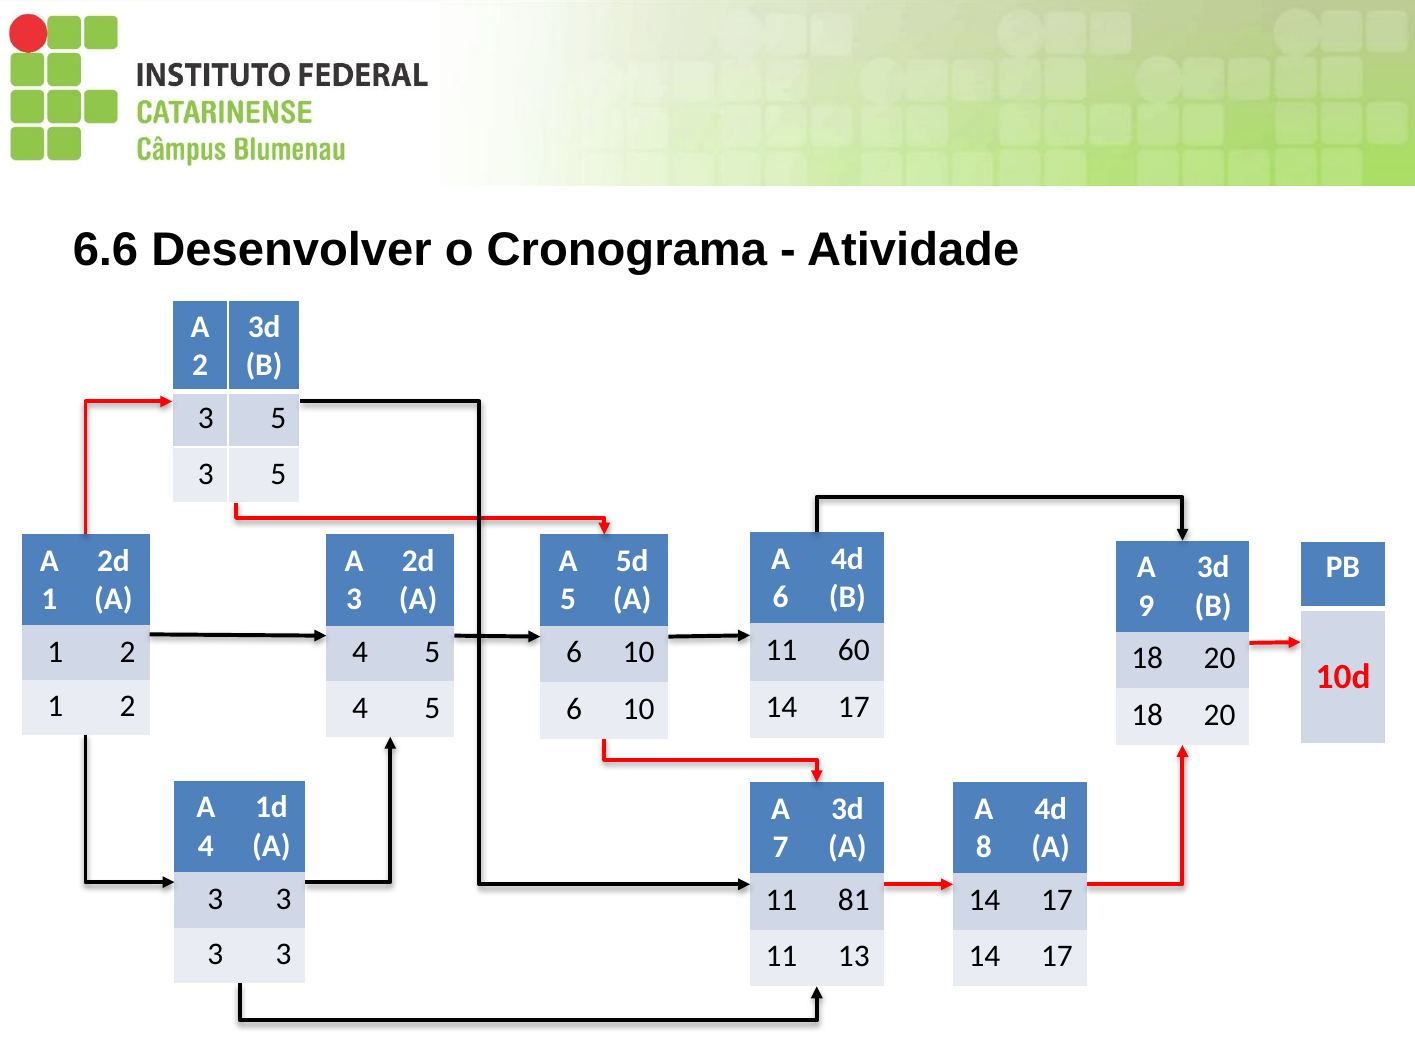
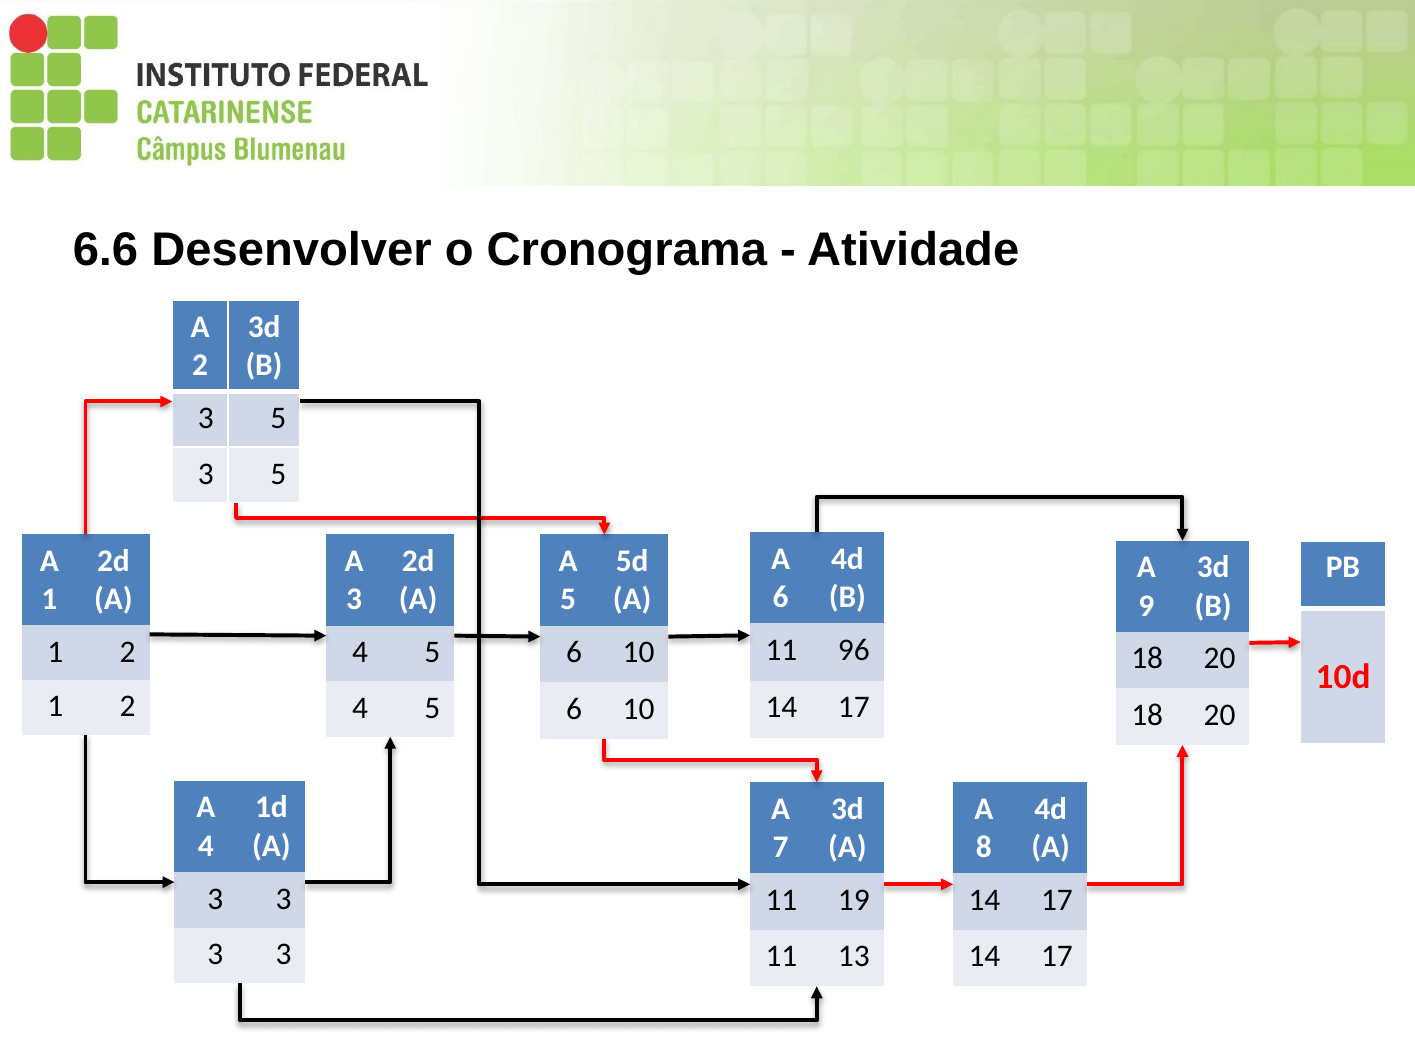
60: 60 -> 96 (854, 650)
81: 81 -> 19 (854, 900)
